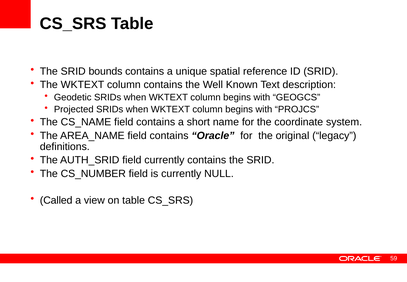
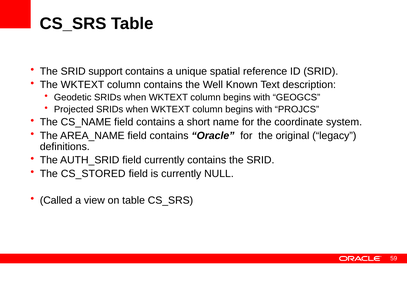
bounds: bounds -> support (106, 71)
CS_NUMBER: CS_NUMBER -> CS_STORED (93, 173)
